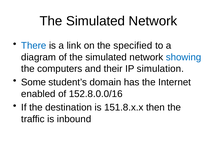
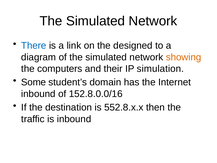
specified: specified -> designed (133, 46)
showing colour: blue -> orange (184, 57)
enabled: enabled -> inbound (38, 94)
151.8.x.x: 151.8.x.x -> 552.8.x.x (124, 107)
